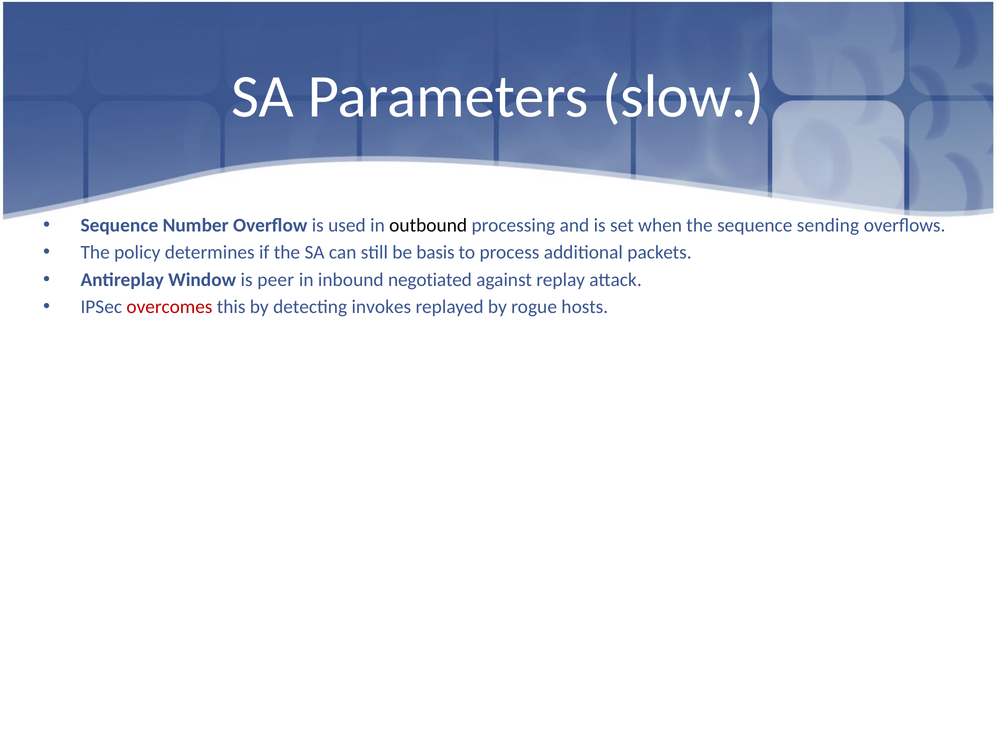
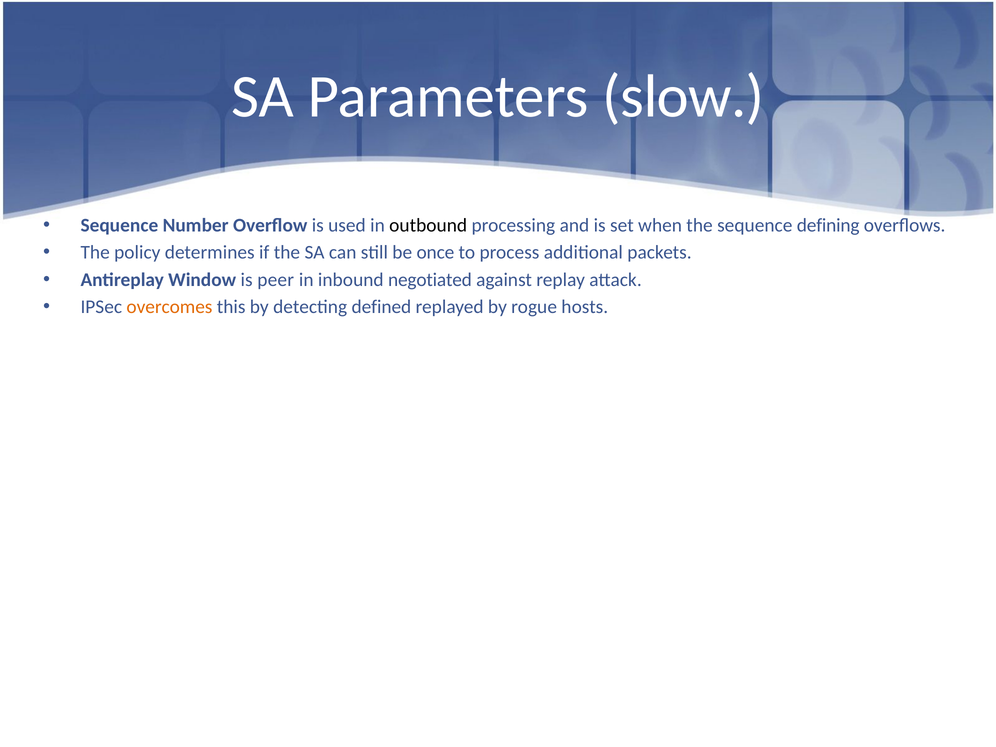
sending: sending -> defining (828, 225)
basis: basis -> once (435, 253)
overcomes colour: red -> orange (169, 307)
invokes: invokes -> defined (381, 307)
